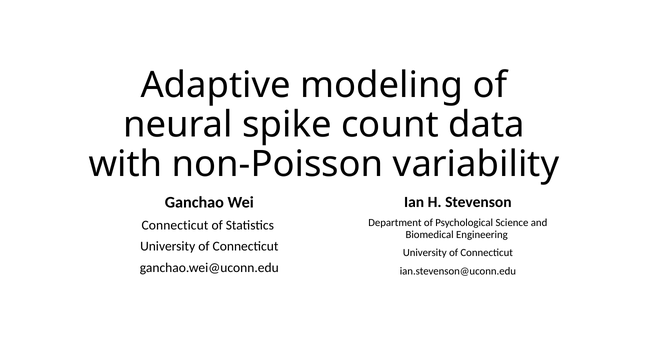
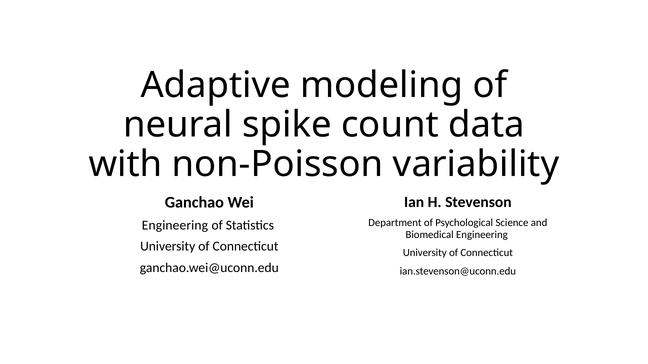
Connecticut: Connecticut -> Engineering (175, 225)
